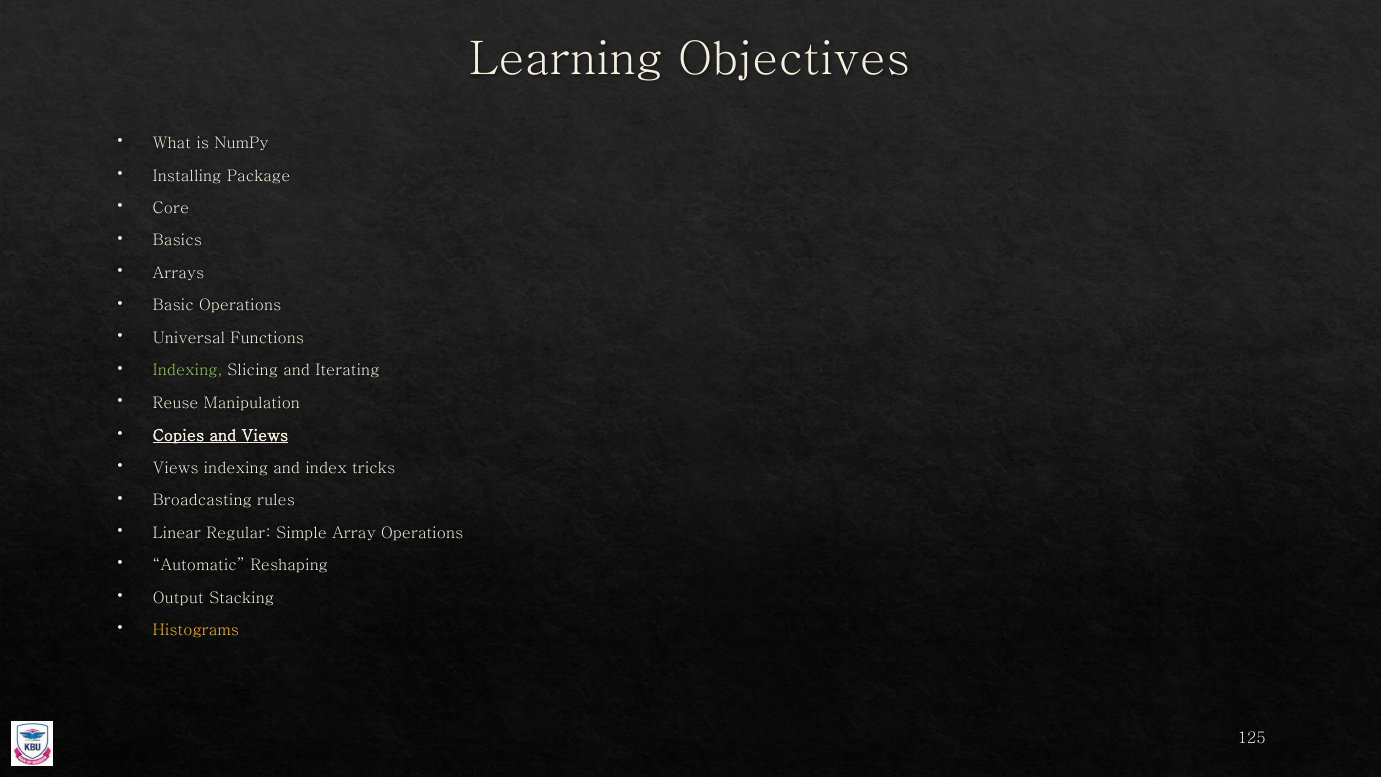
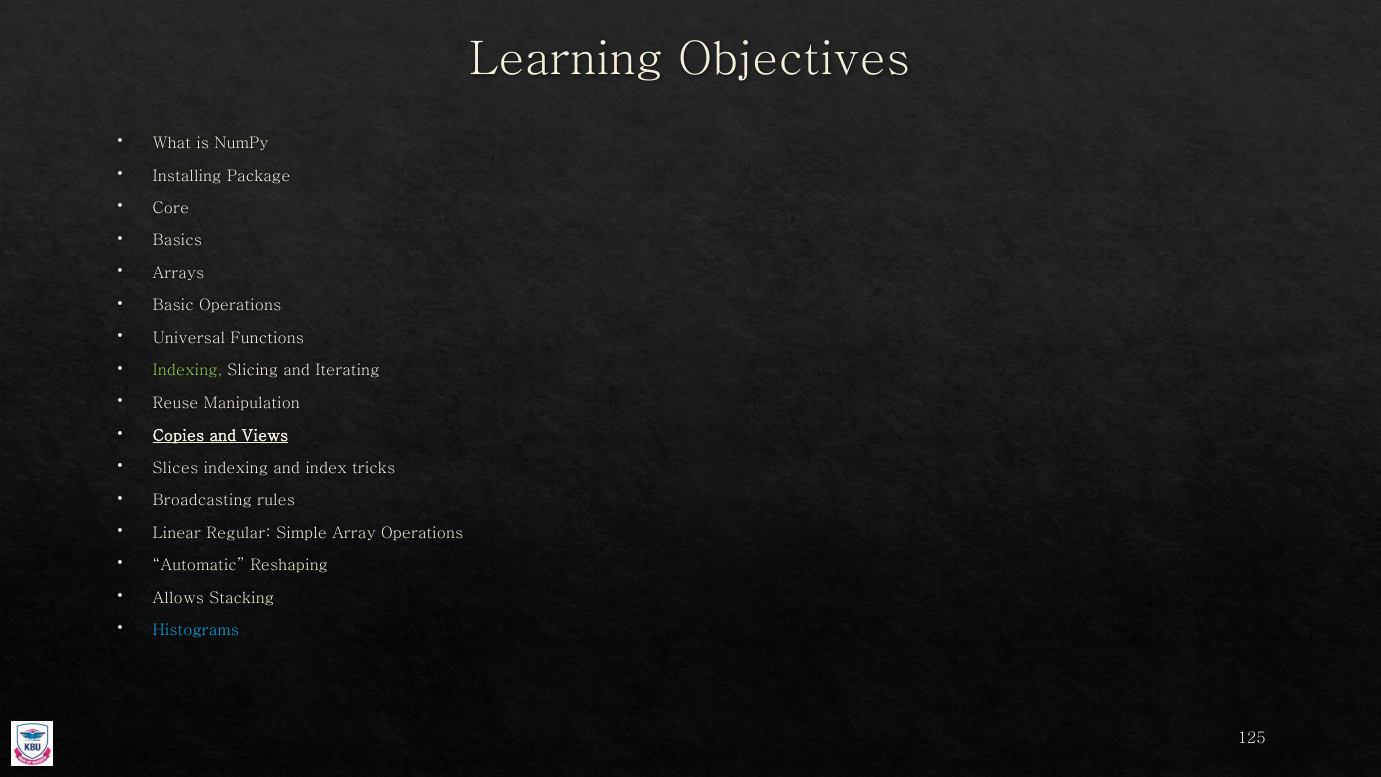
Views: Views -> Slices (175, 468)
Output: Output -> Allows (178, 598)
Histograms colour: yellow -> light blue (196, 630)
